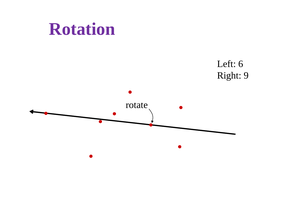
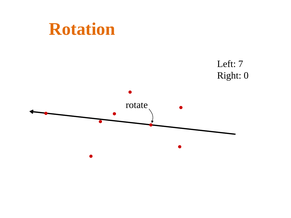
Rotation colour: purple -> orange (82, 29)
6: 6 -> 7 (241, 64)
9: 9 -> 0 (246, 76)
